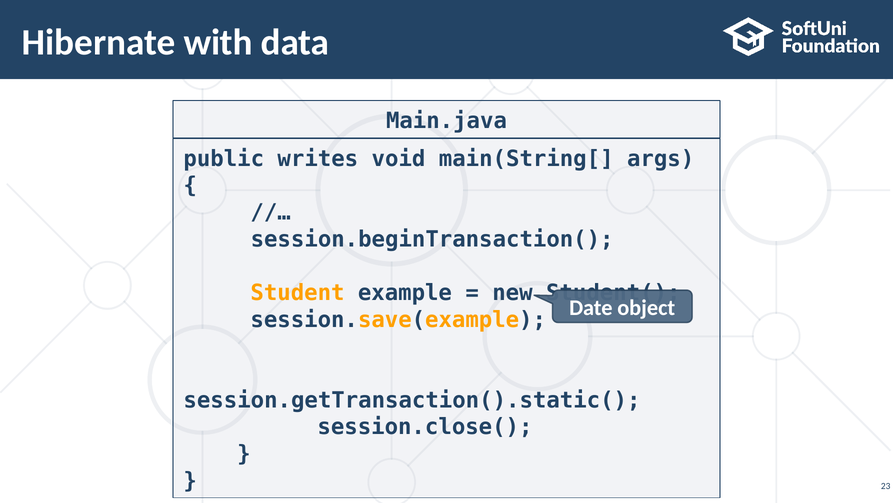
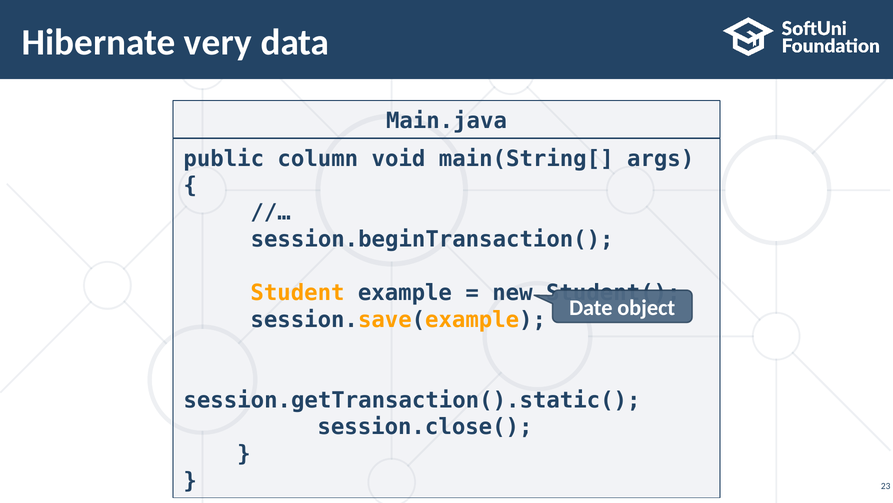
with: with -> very (218, 42)
writes: writes -> column (318, 159)
